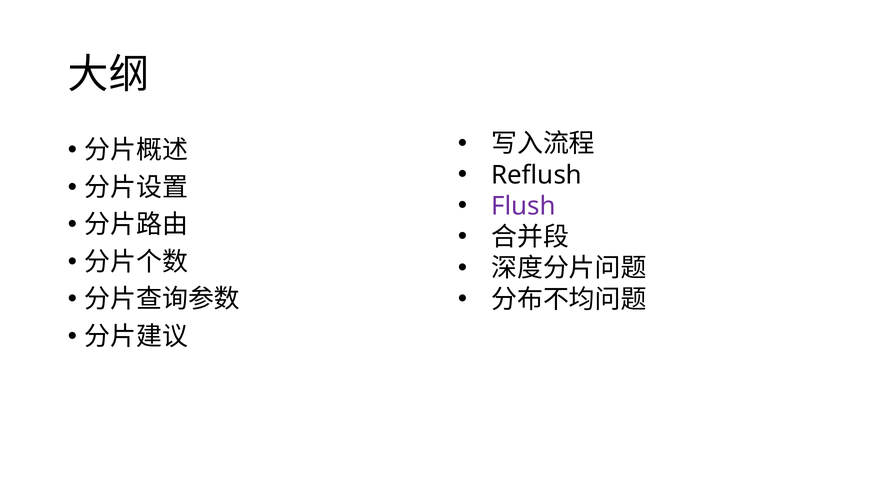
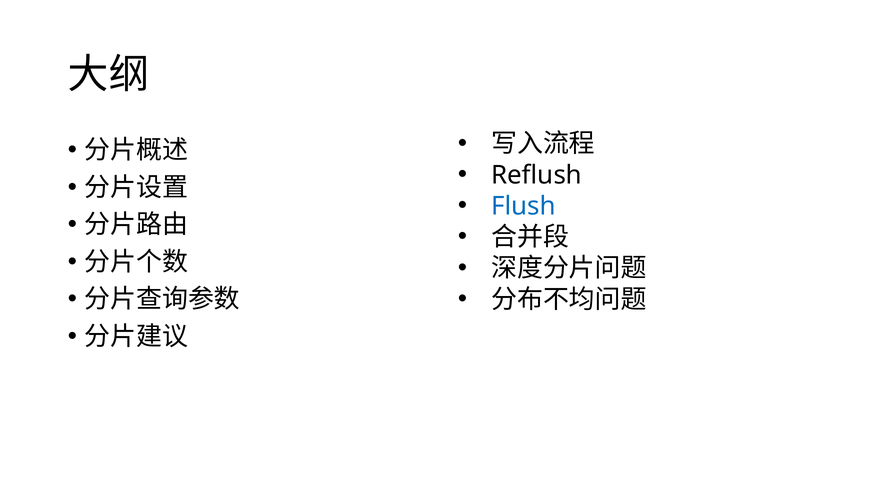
Flush colour: purple -> blue (524, 206)
